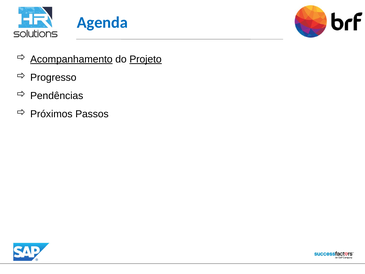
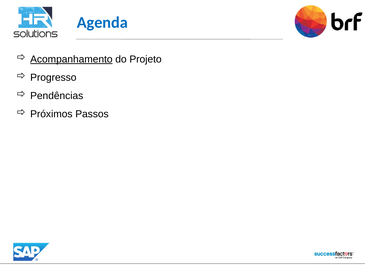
Projeto underline: present -> none (146, 59)
